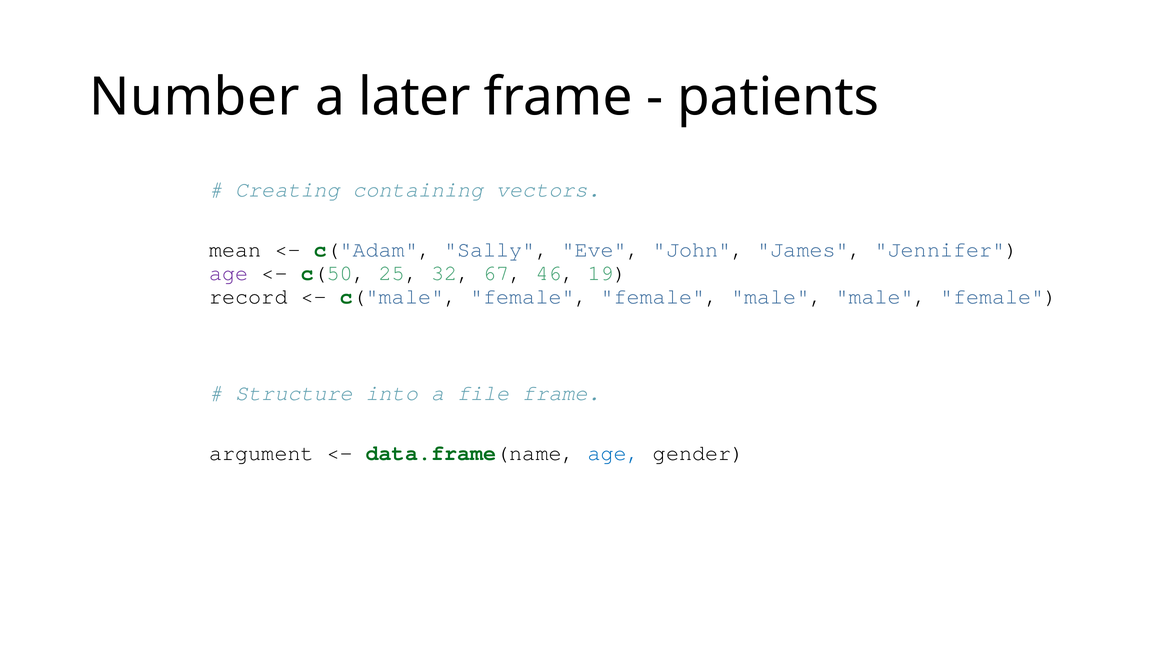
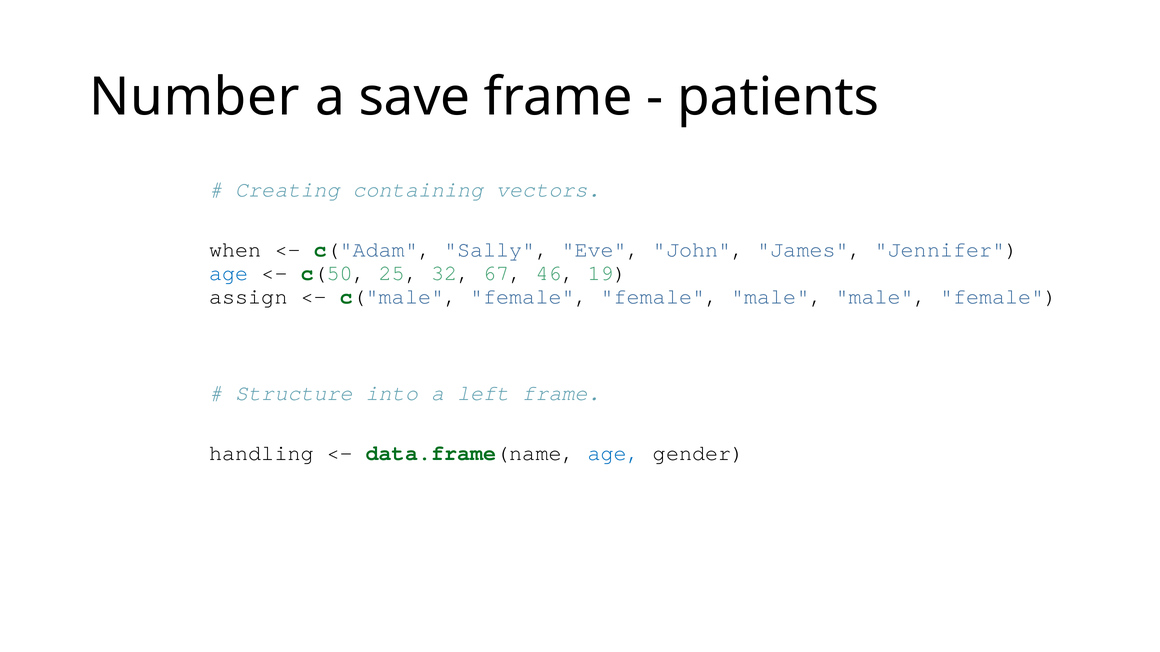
later: later -> save (414, 97)
mean: mean -> when (235, 250)
age colour: purple -> blue (229, 273)
record: record -> assign (248, 297)
file: file -> left (483, 393)
argument: argument -> handling (261, 453)
